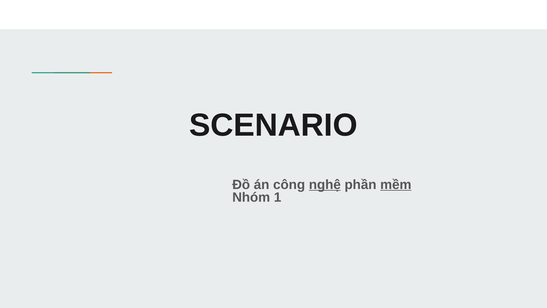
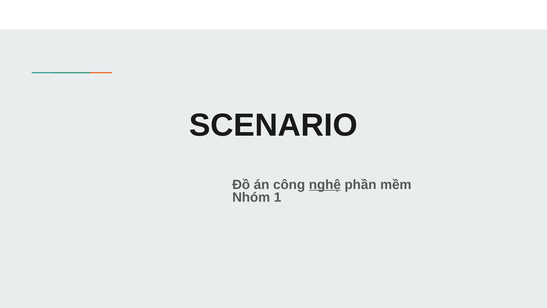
mềm underline: present -> none (396, 184)
